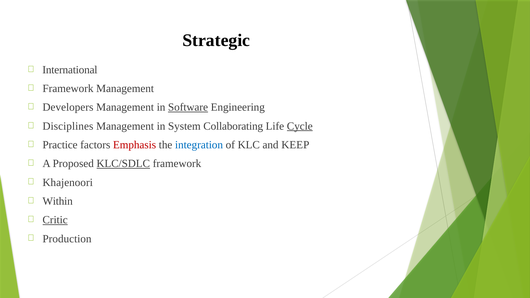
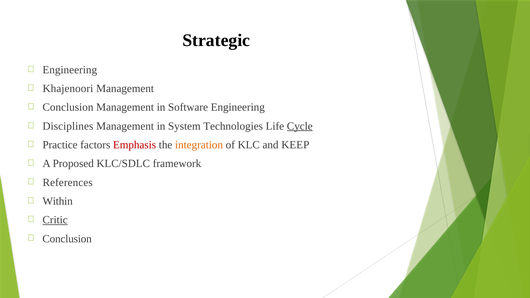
International: International -> Engineering (70, 70)
Framework: Framework -> Khajenoori (68, 89)
Developers: Developers -> Conclusion (68, 107)
Software underline: present -> none (188, 107)
Collaborating: Collaborating -> Technologies (233, 126)
integration colour: blue -> orange (199, 145)
KLC/SDLC underline: present -> none (123, 164)
Khajenoori: Khajenoori -> References (68, 182)
Production: Production -> Conclusion (67, 239)
